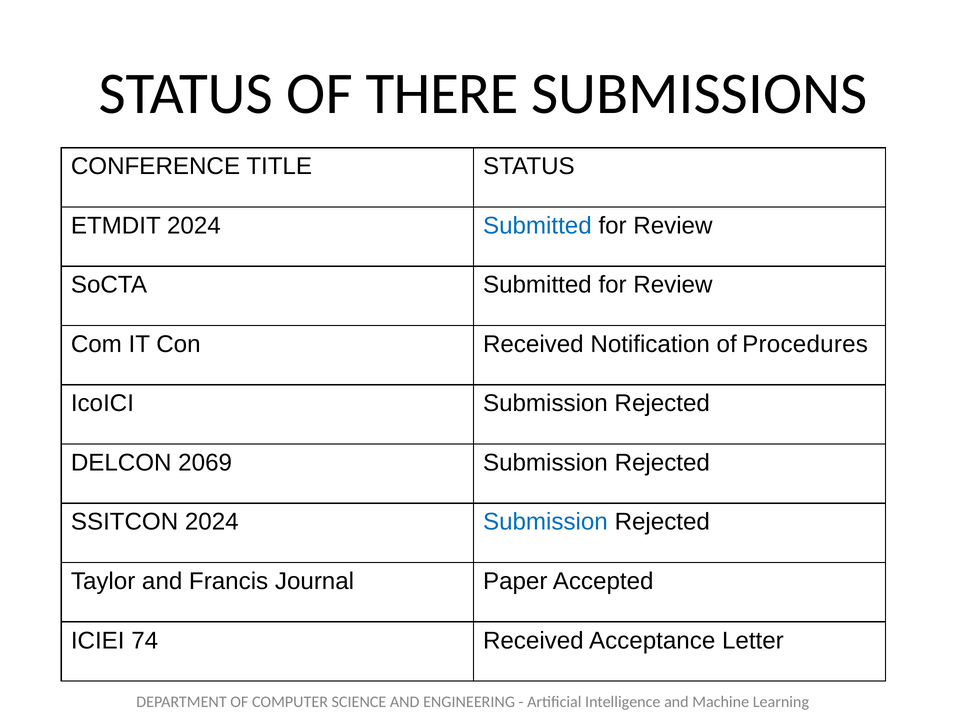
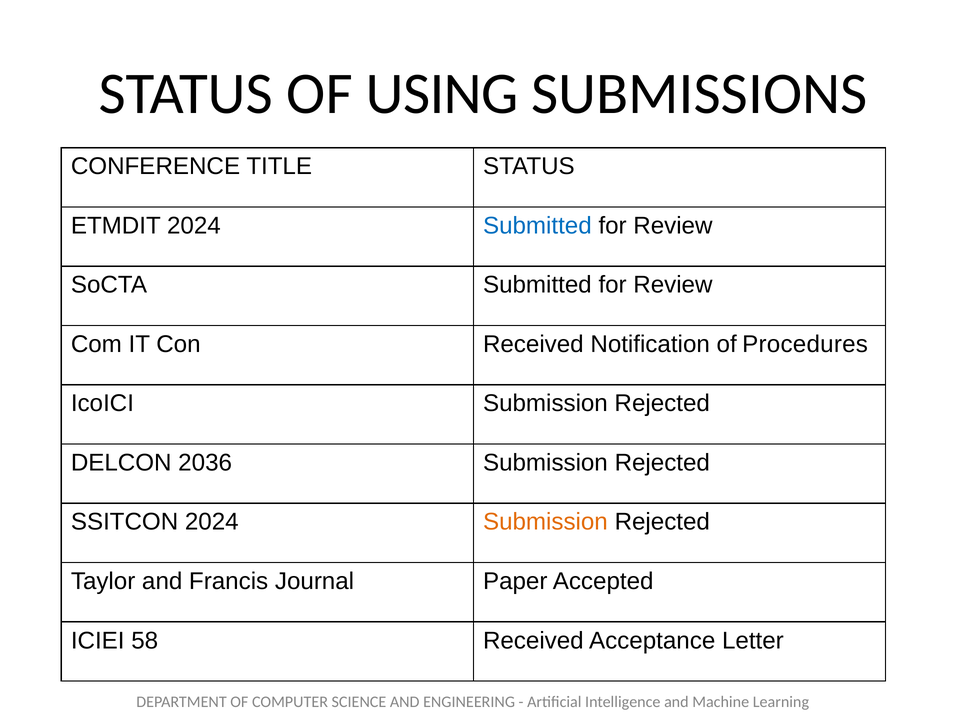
THERE: THERE -> USING (442, 94)
2069: 2069 -> 2036 (205, 463)
Submission colour: blue -> orange (545, 522)
74: 74 -> 58 (145, 641)
